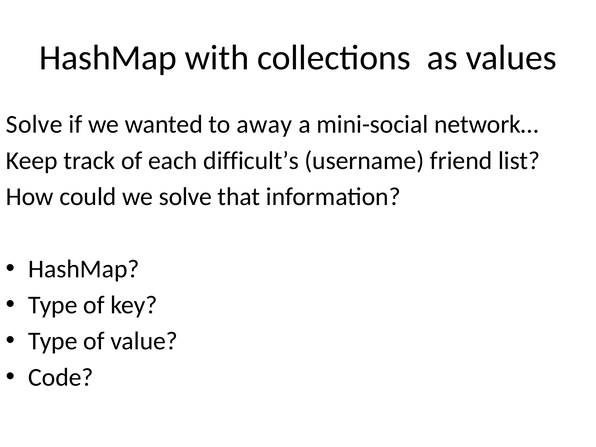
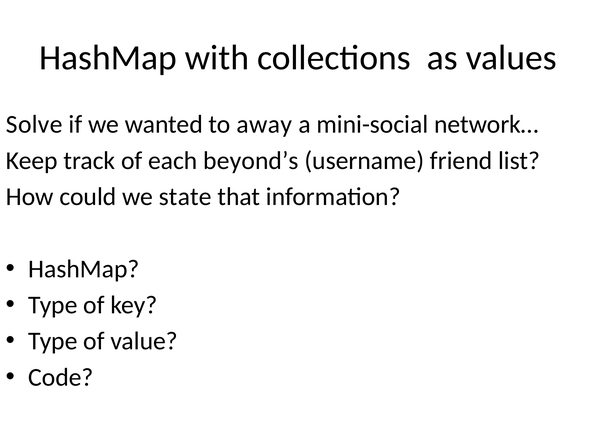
difficult’s: difficult’s -> beyond’s (251, 161)
we solve: solve -> state (185, 197)
